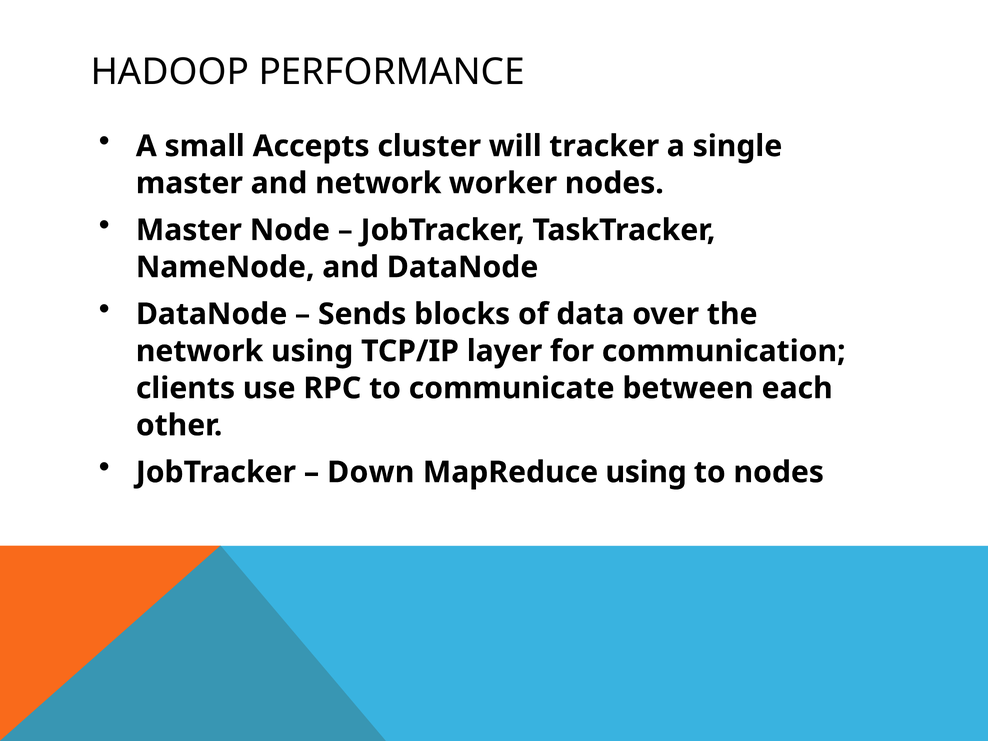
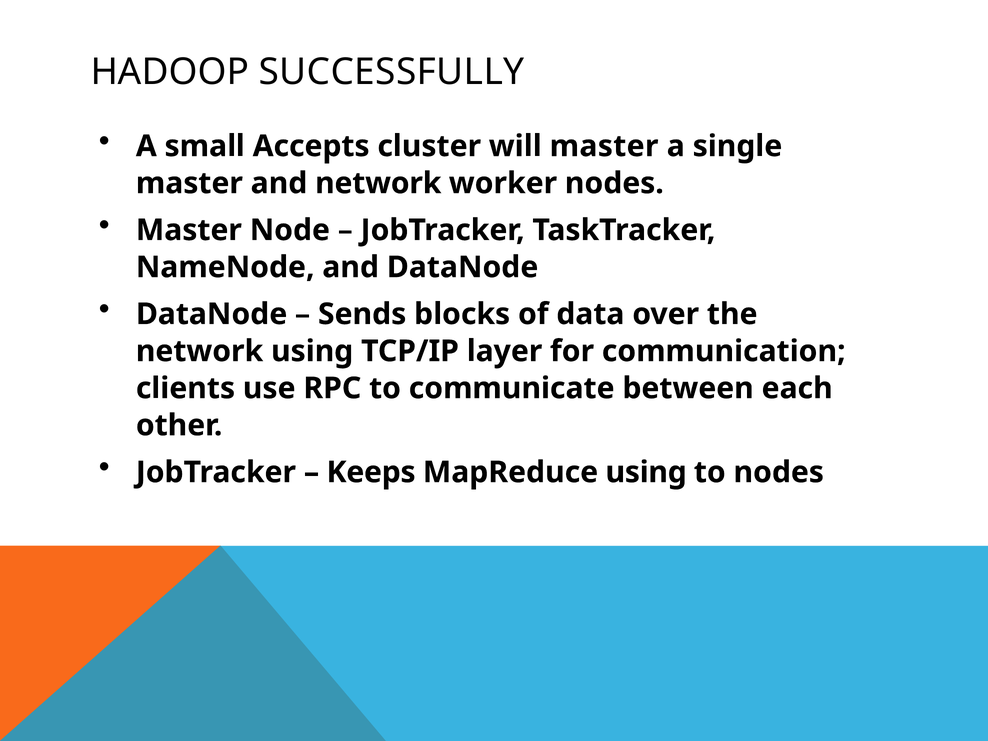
PERFORMANCE: PERFORMANCE -> SUCCESSFULLY (391, 72)
will tracker: tracker -> master (604, 146)
Down: Down -> Keeps (371, 472)
